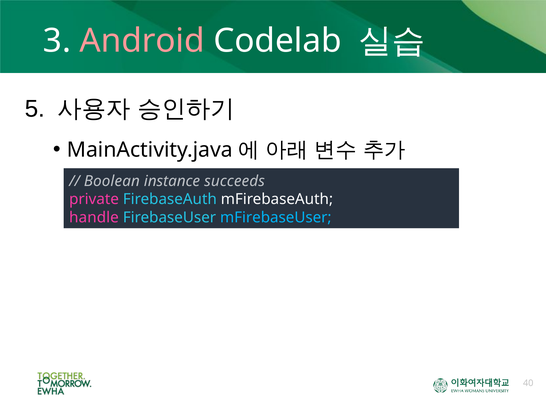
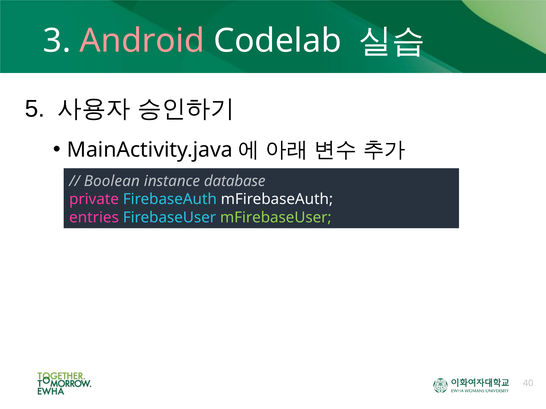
succeeds: succeeds -> database (235, 181)
handle: handle -> entries (94, 218)
mFirebaseUser colour: light blue -> light green (276, 218)
